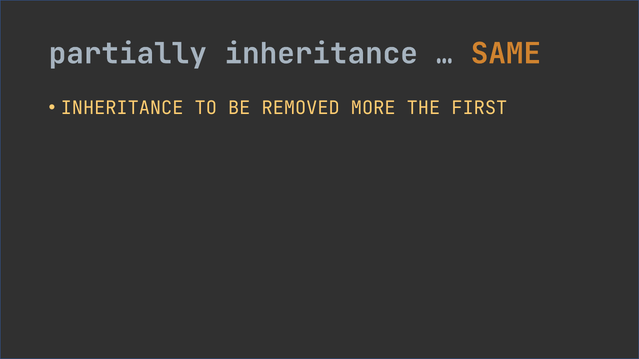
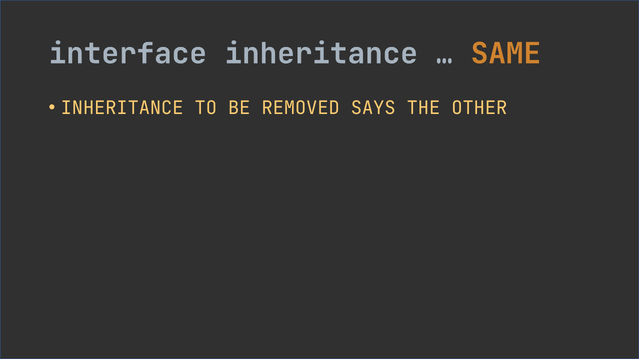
partially: partially -> interface (128, 54)
MORE: MORE -> SAYS (373, 108)
FIRST: FIRST -> OTHER (479, 108)
